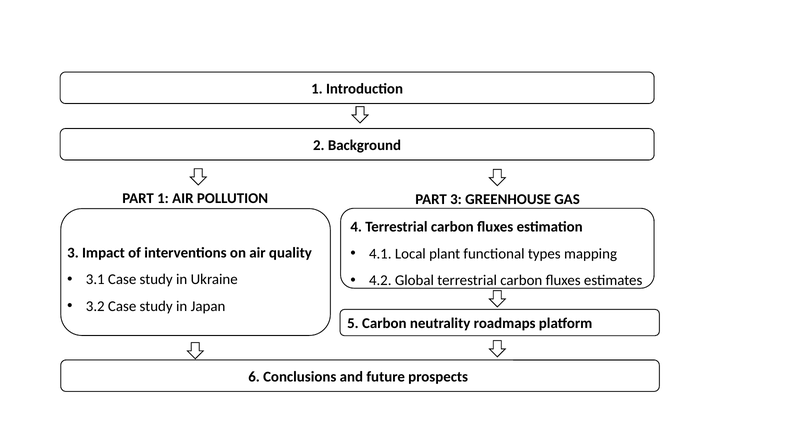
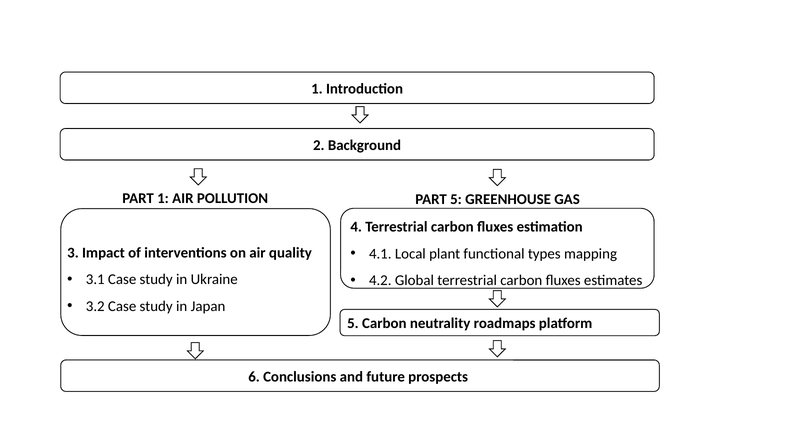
PART 3: 3 -> 5 (456, 200)
